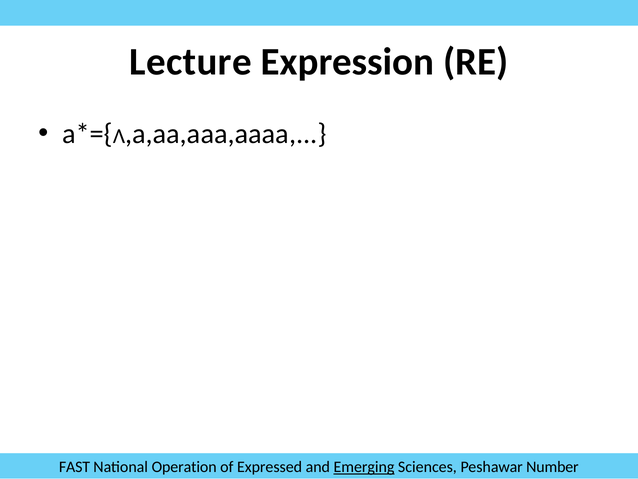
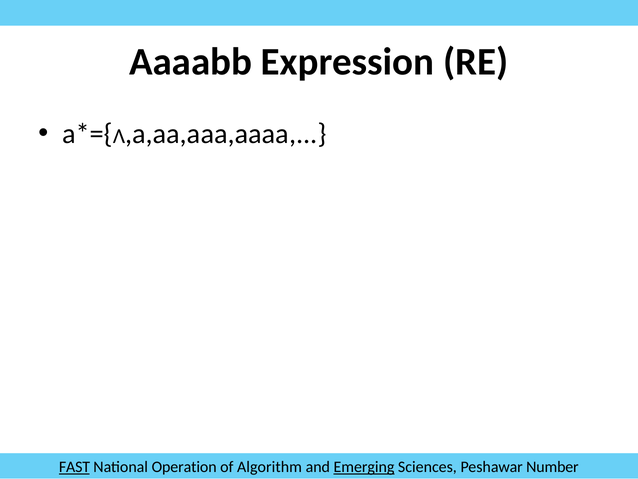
Lecture: Lecture -> Aaaabb (191, 62)
FAST underline: none -> present (74, 467)
Expressed: Expressed -> Algorithm (269, 467)
